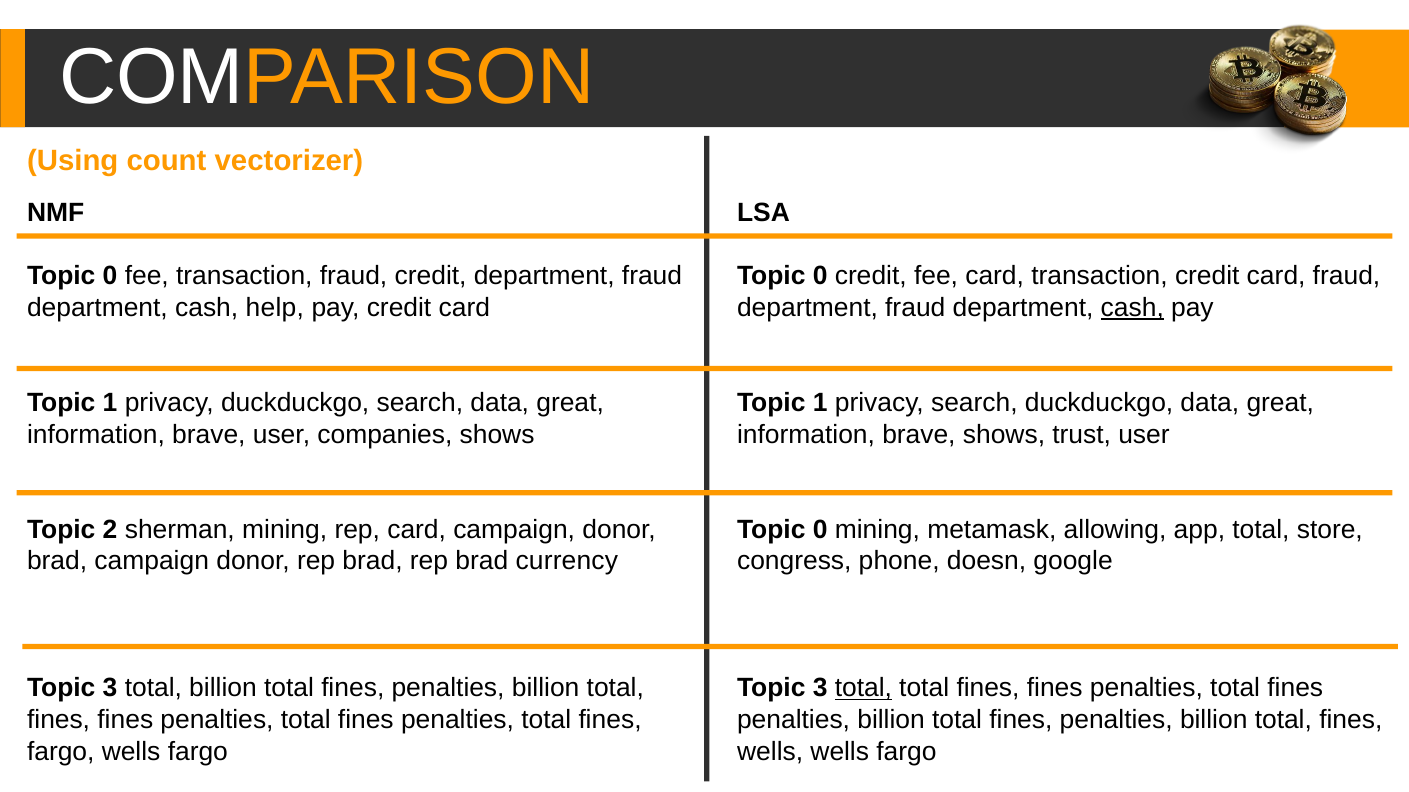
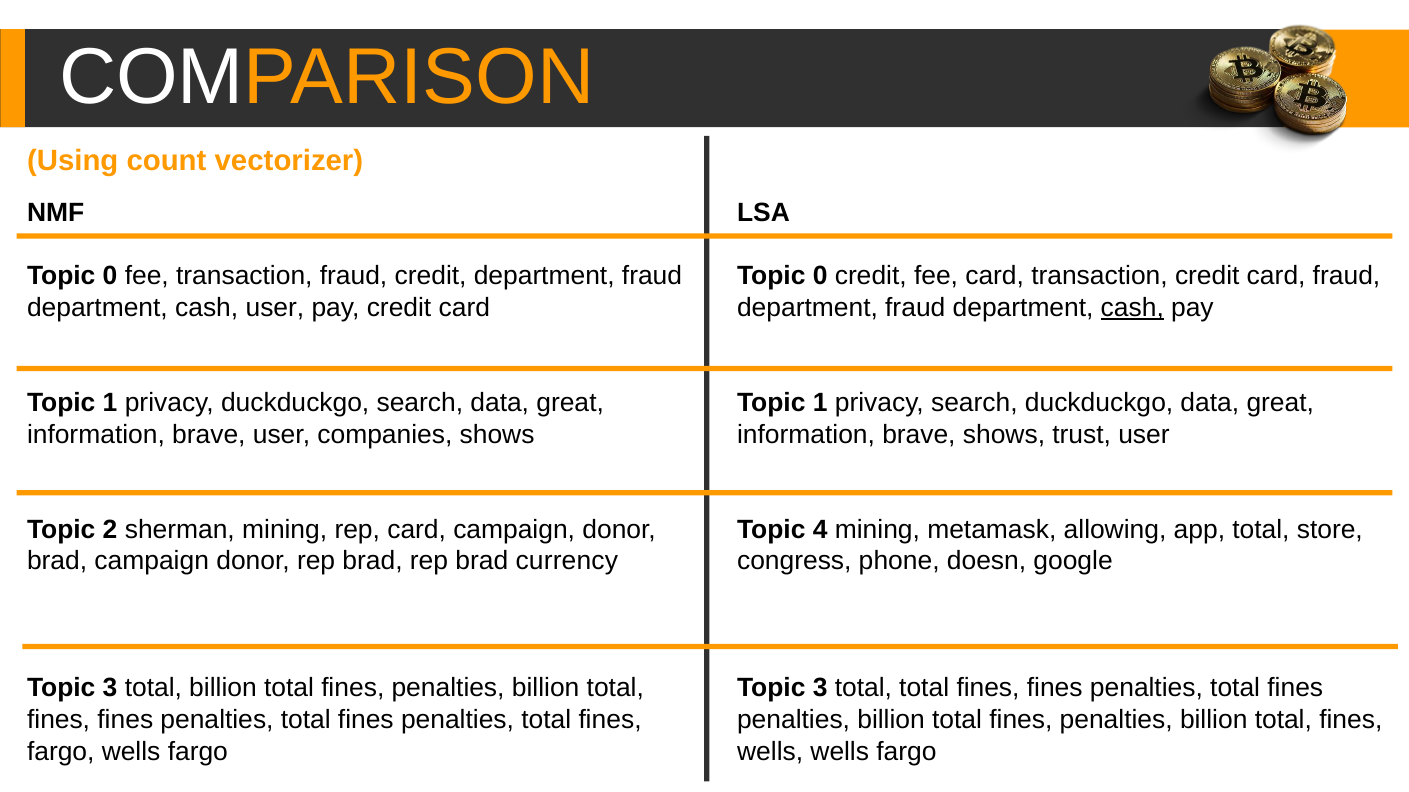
cash help: help -> user (275, 308)
0: 0 -> 4 (820, 530)
total underline: present -> none (863, 688)
